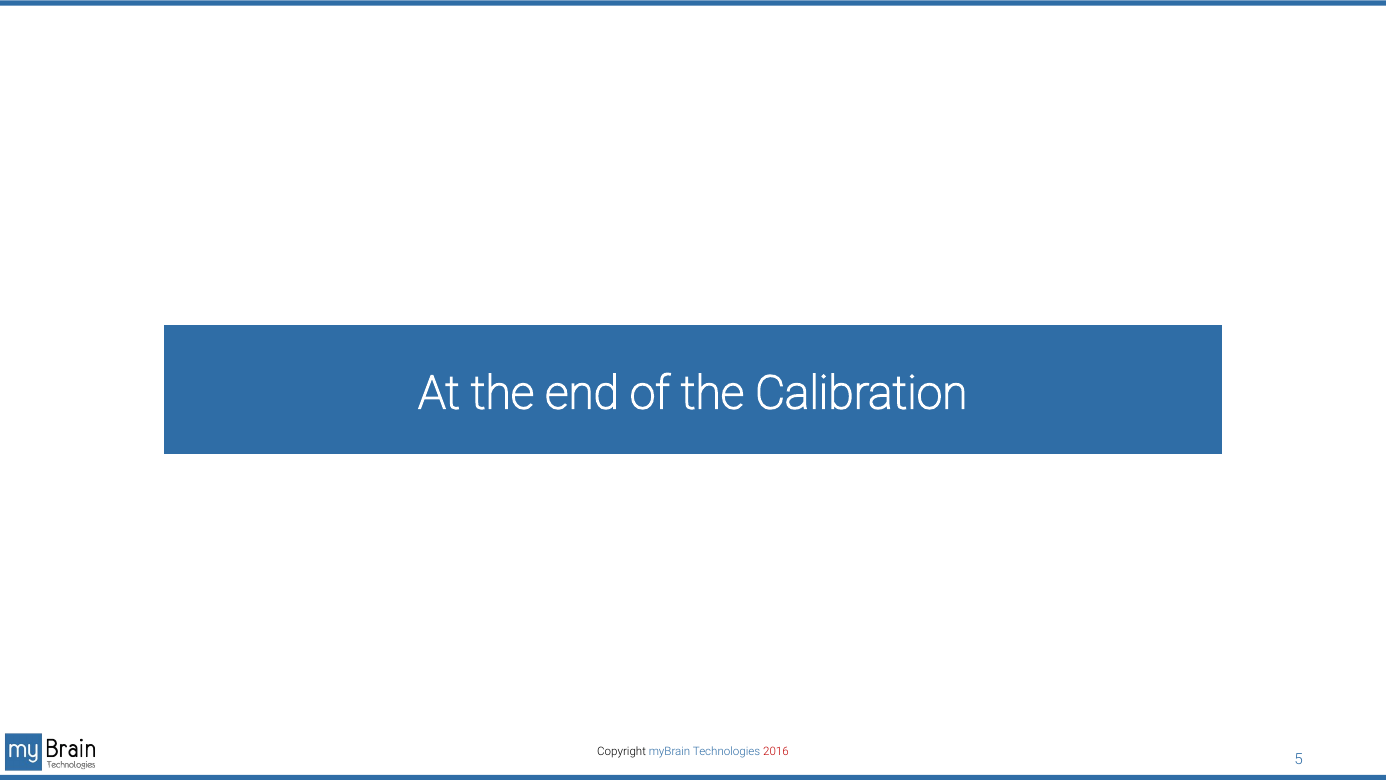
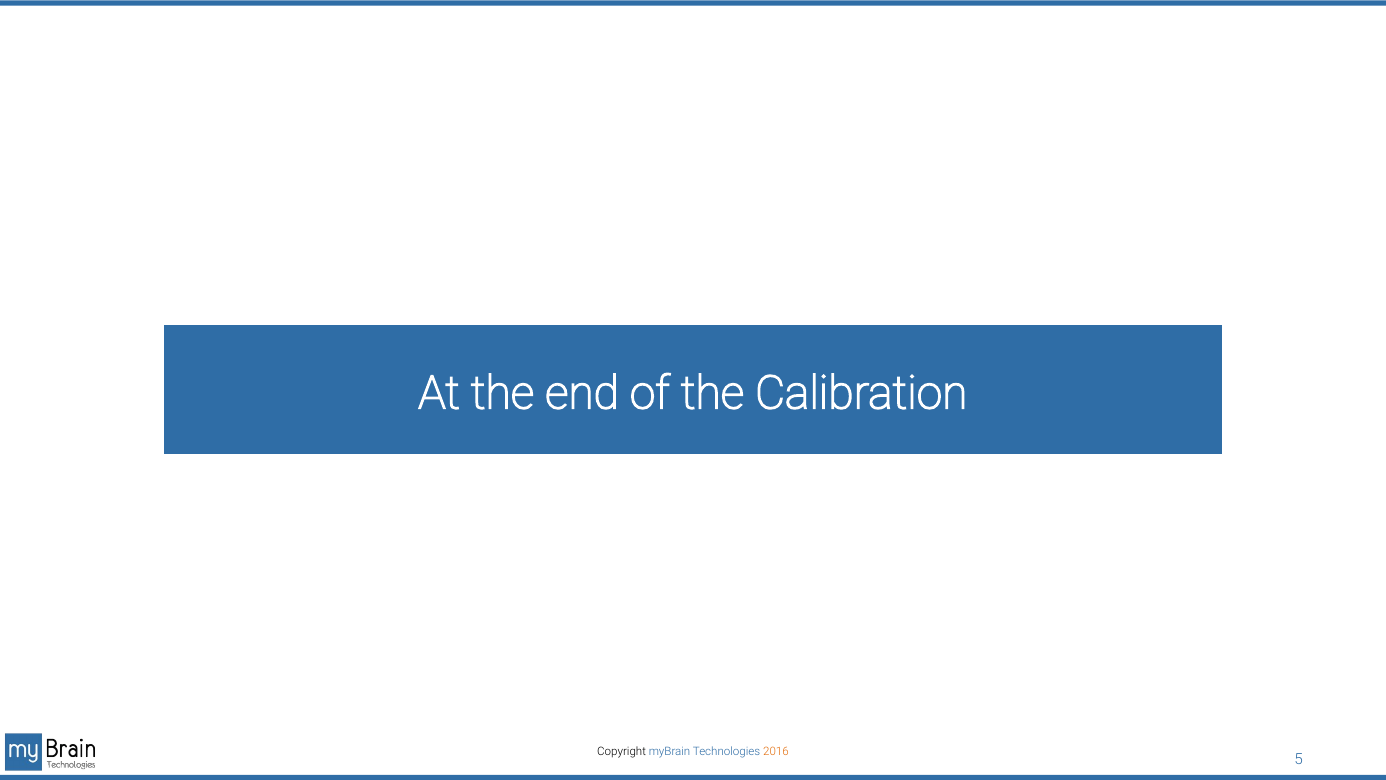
2016 colour: red -> orange (776, 752)
